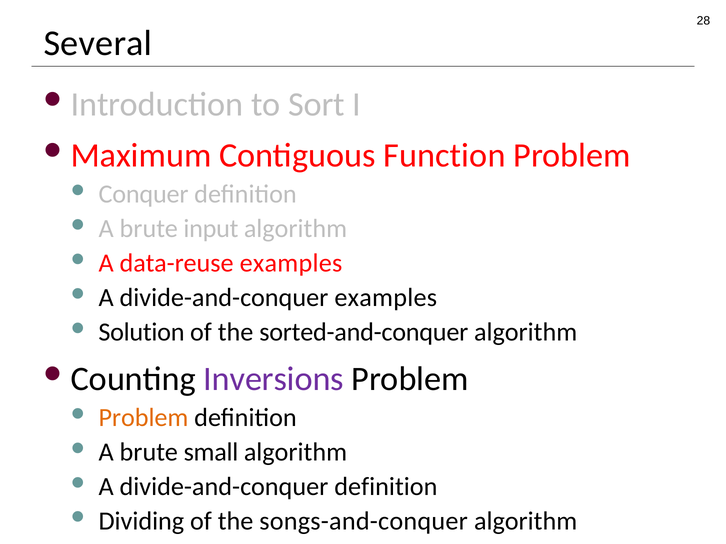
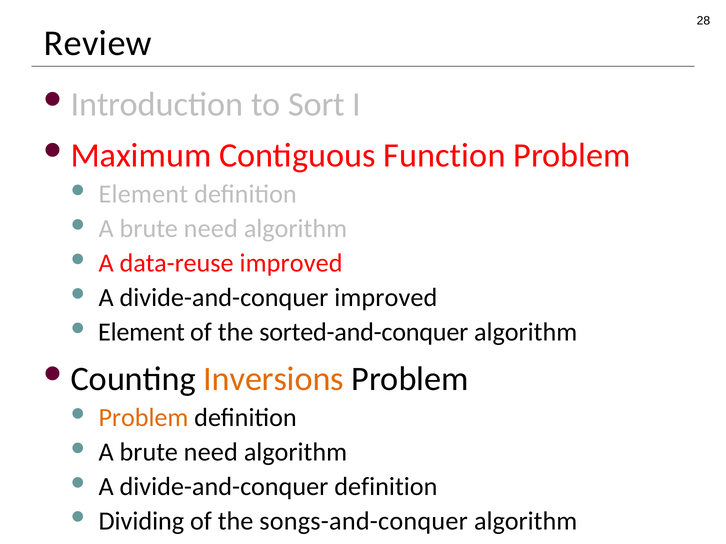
Several: Several -> Review (98, 44)
Conquer: Conquer -> Element (143, 194)
input: input -> need (211, 229)
data-reuse examples: examples -> improved (291, 263)
divide-and-conquer examples: examples -> improved (386, 298)
Solution: Solution -> Element (141, 332)
Inversions colour: purple -> orange (274, 379)
small: small -> need (211, 452)
